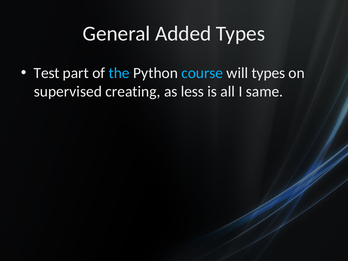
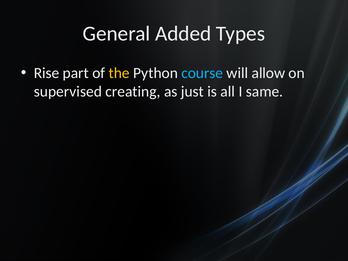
Test: Test -> Rise (47, 73)
the colour: light blue -> yellow (119, 73)
will types: types -> allow (268, 73)
less: less -> just (192, 92)
